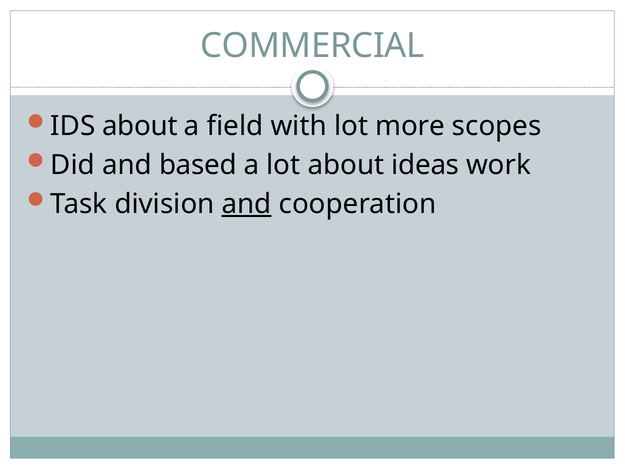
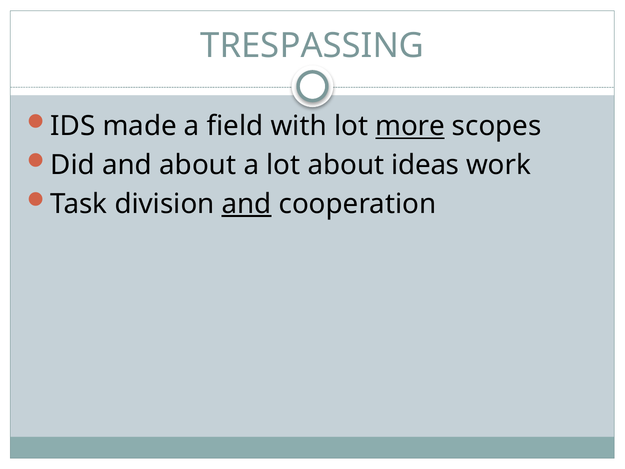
COMMERCIAL: COMMERCIAL -> TRESPASSING (312, 46)
IDS about: about -> made (140, 126)
more underline: none -> present (410, 126)
and based: based -> about (198, 165)
